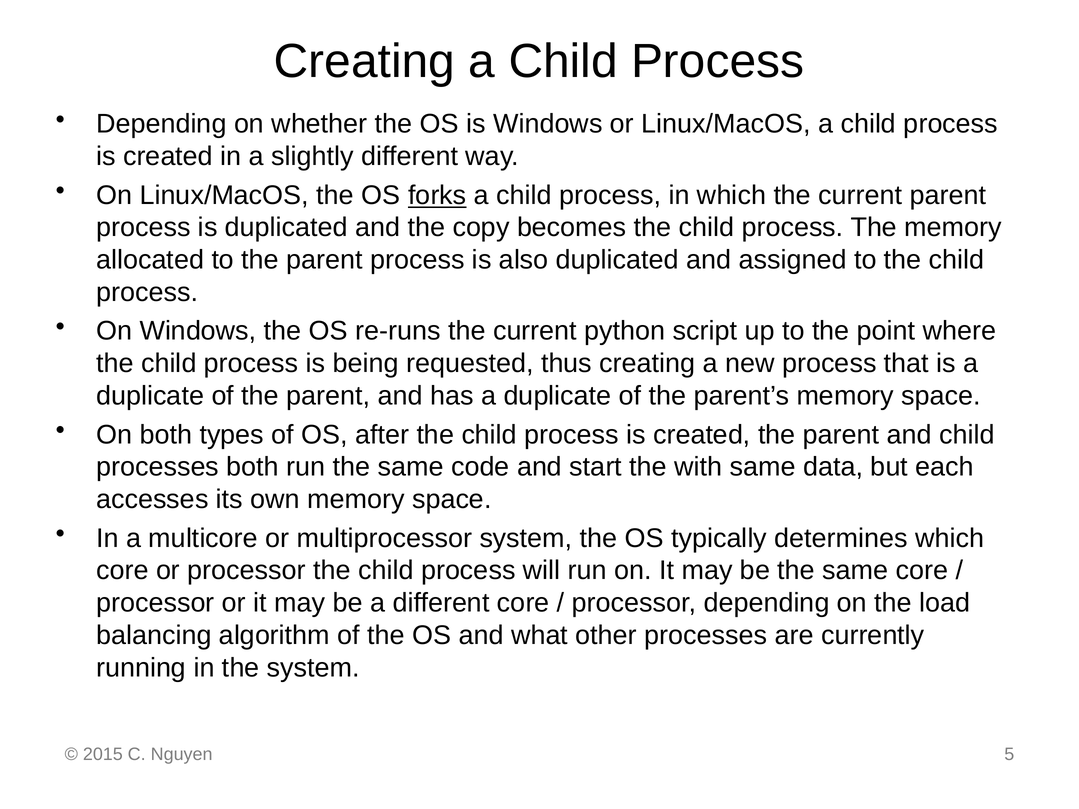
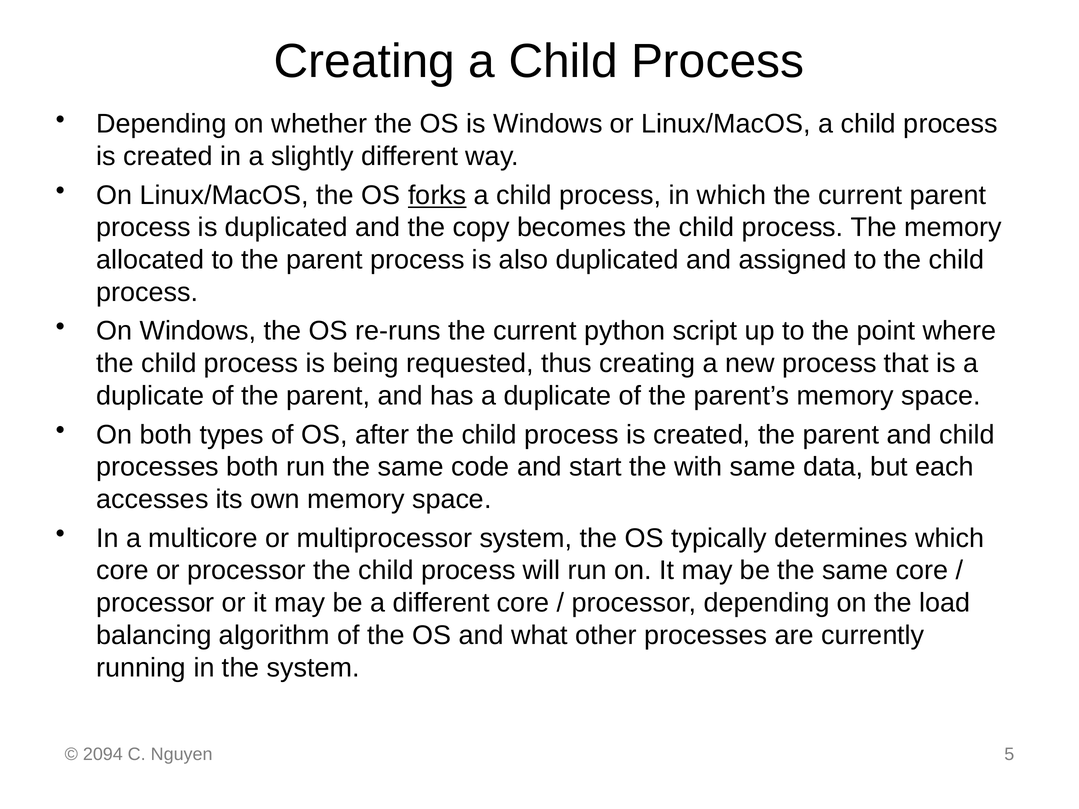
2015: 2015 -> 2094 (103, 754)
